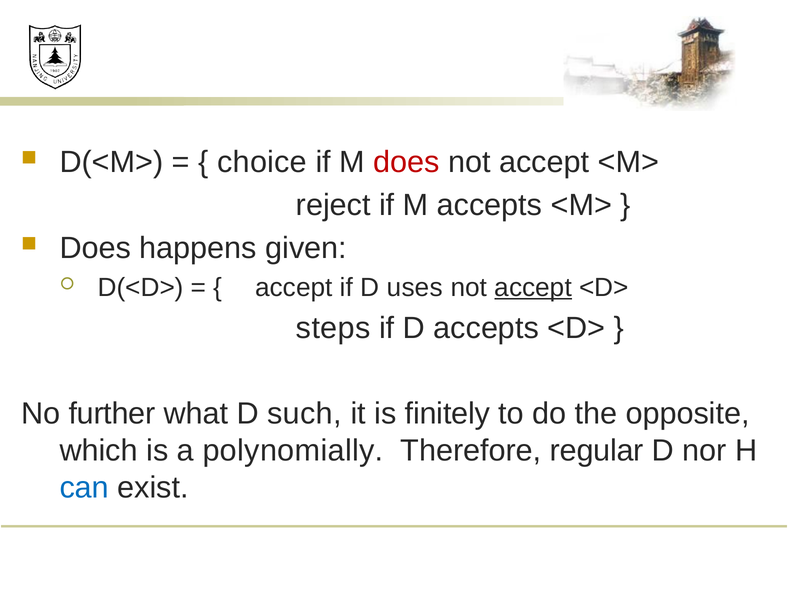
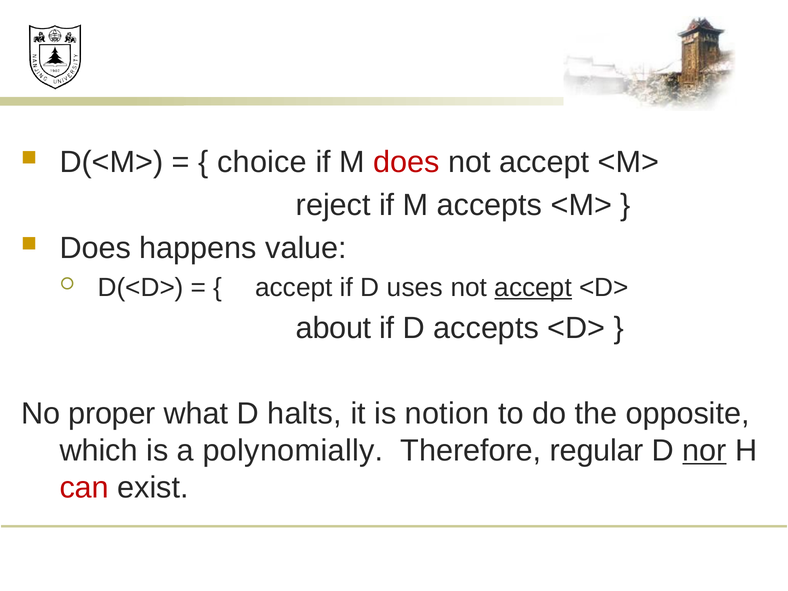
given: given -> value (306, 248)
steps: steps -> about (334, 328)
further: further -> proper (112, 414)
such: such -> halts (305, 414)
finitely: finitely -> notion (447, 414)
nor underline: none -> present (705, 451)
can colour: blue -> red (84, 487)
